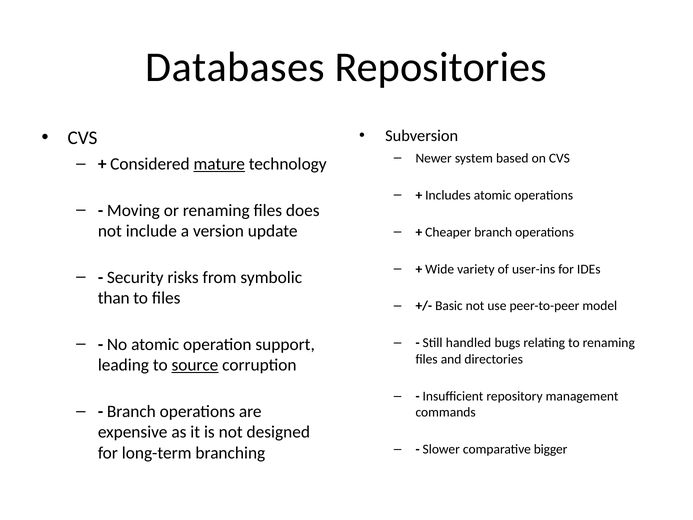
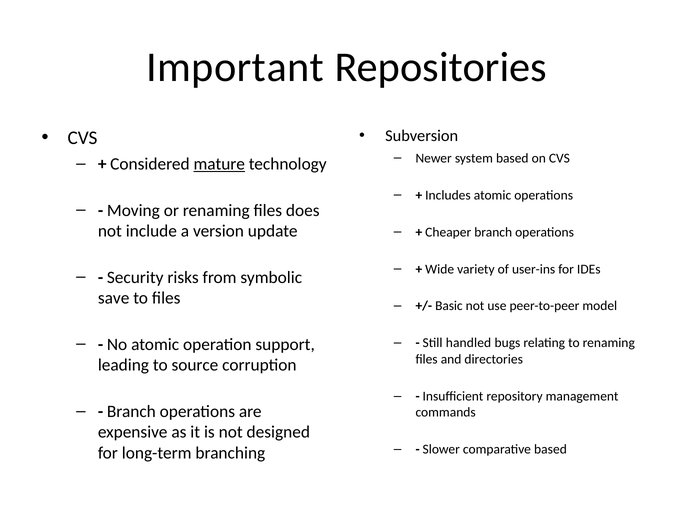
Databases: Databases -> Important (235, 67)
than: than -> save (114, 298)
source underline: present -> none (195, 365)
comparative bigger: bigger -> based (550, 449)
